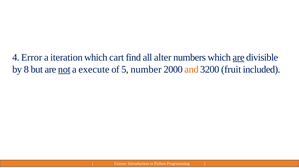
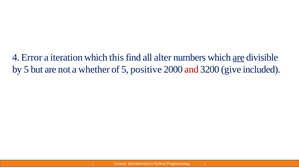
cart: cart -> this (117, 57)
by 8: 8 -> 5 (26, 69)
not underline: present -> none (64, 69)
execute: execute -> whether (94, 69)
number: number -> positive (146, 69)
and colour: orange -> red (191, 69)
fruit: fruit -> give (231, 69)
